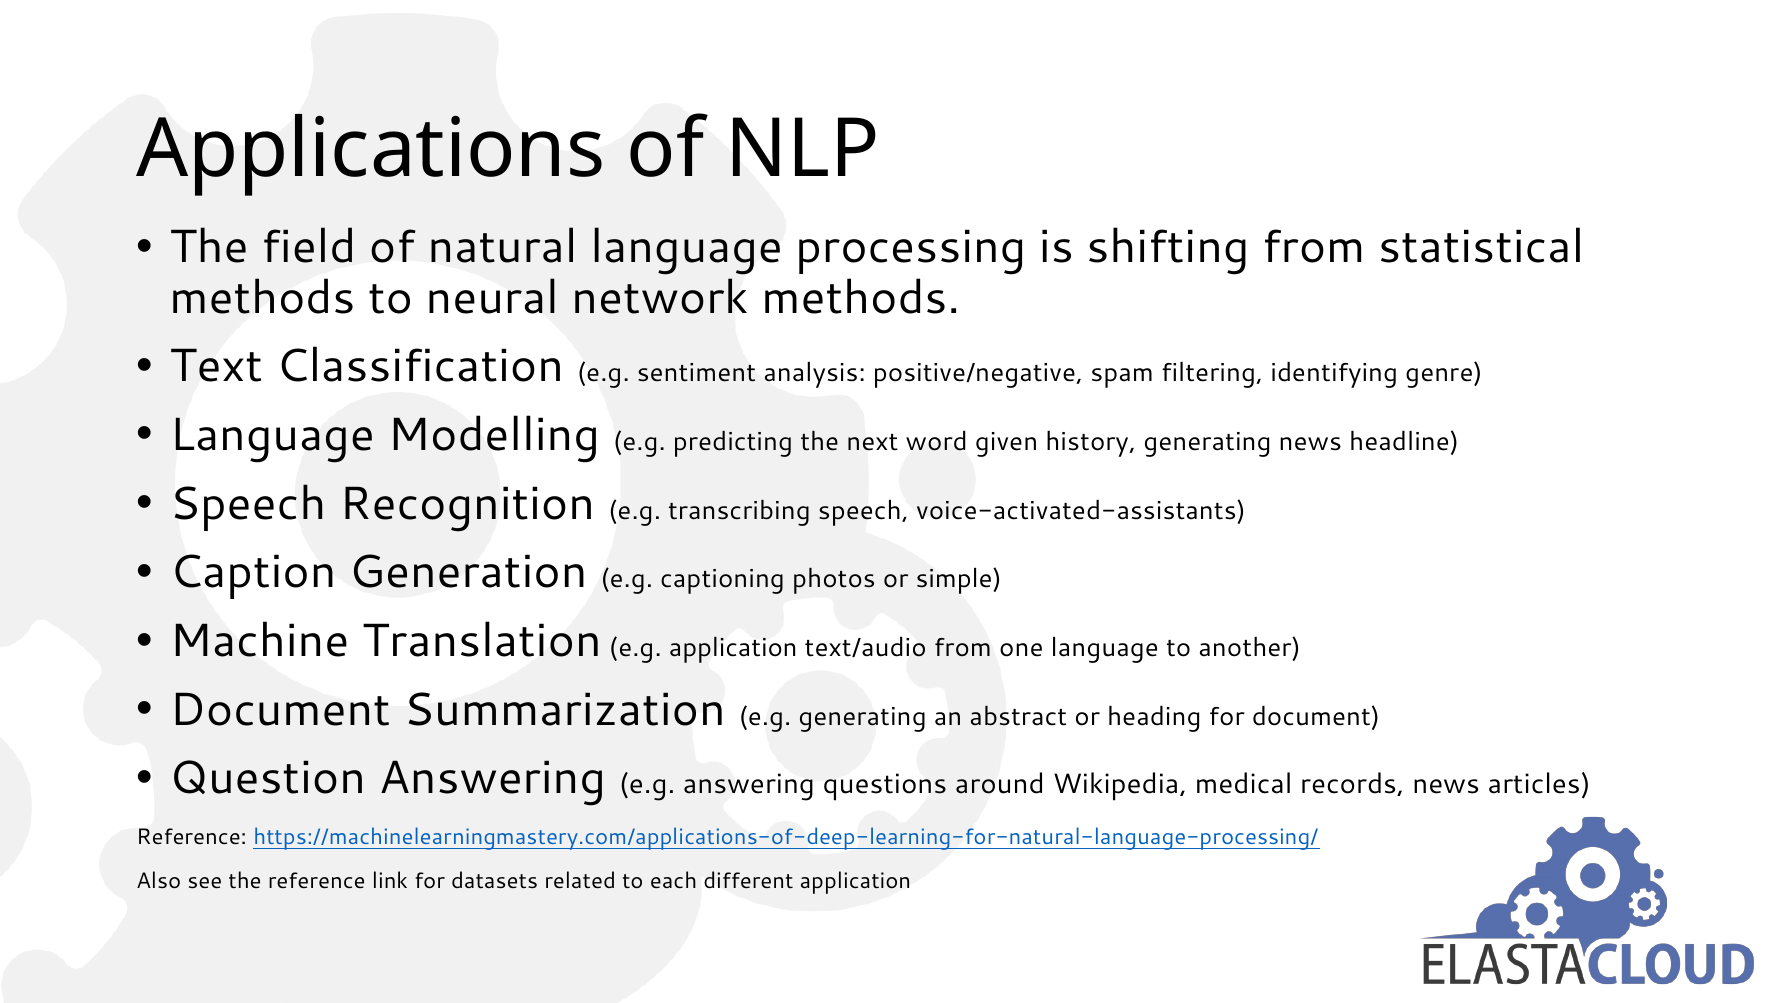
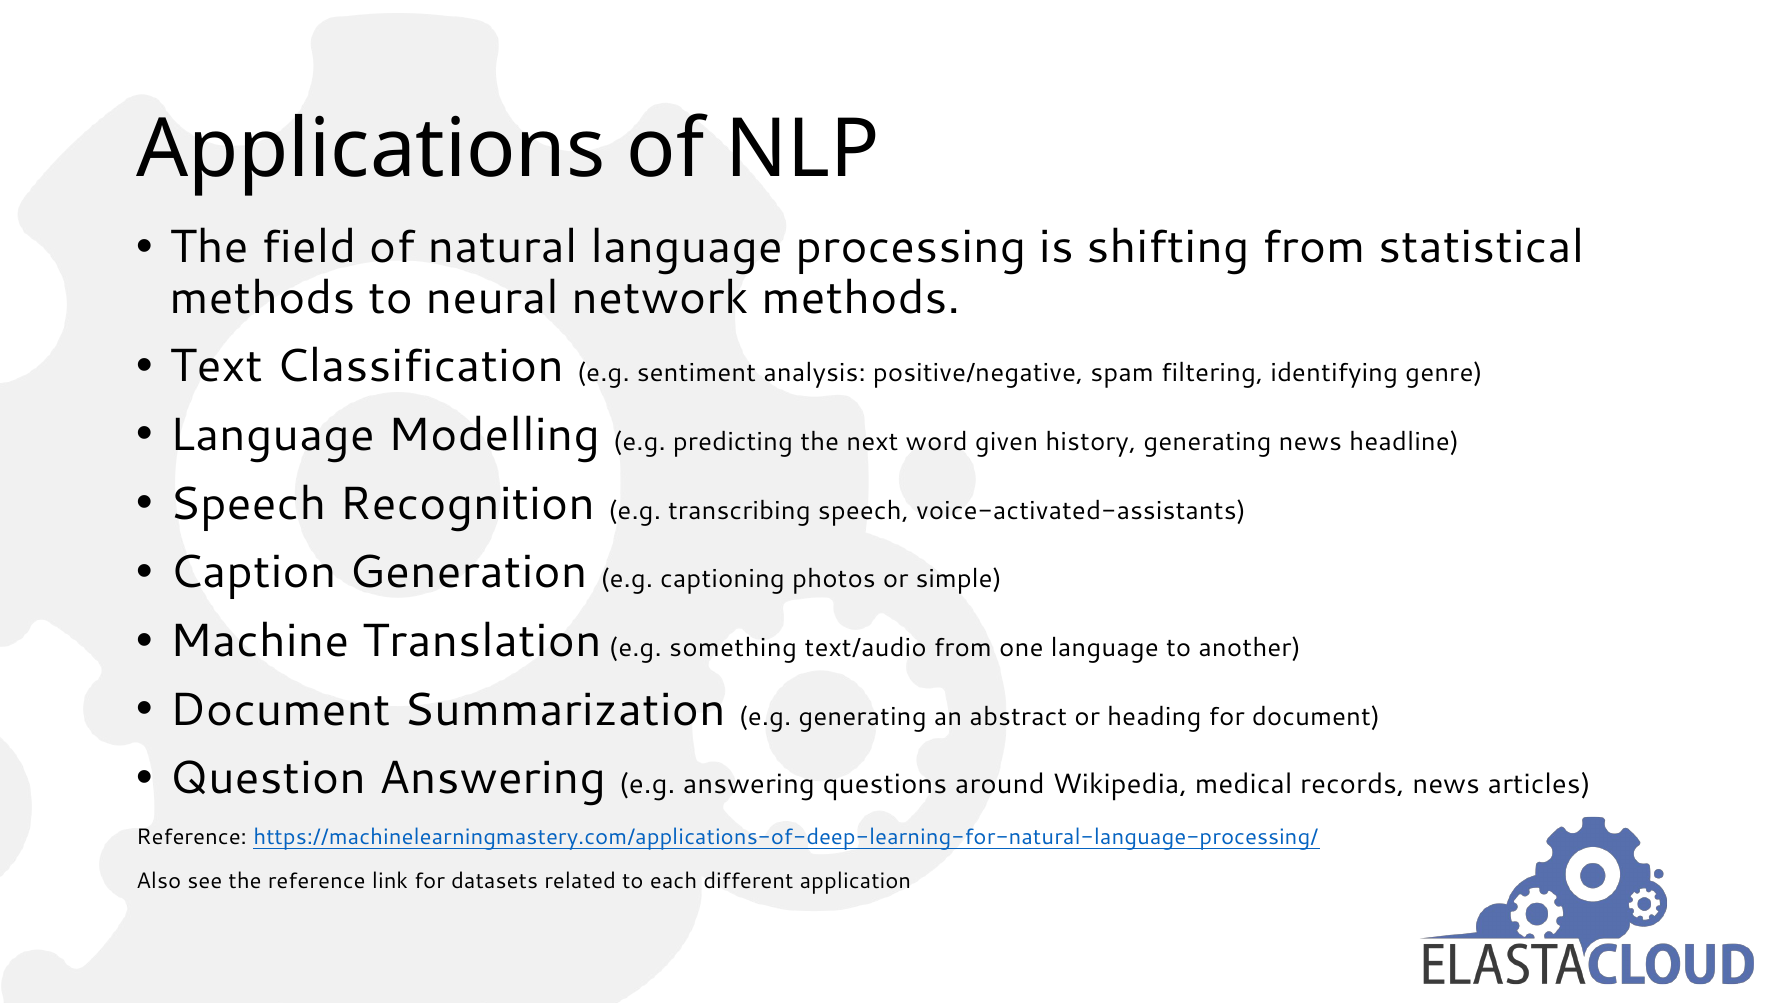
e.g application: application -> something (733, 648)
